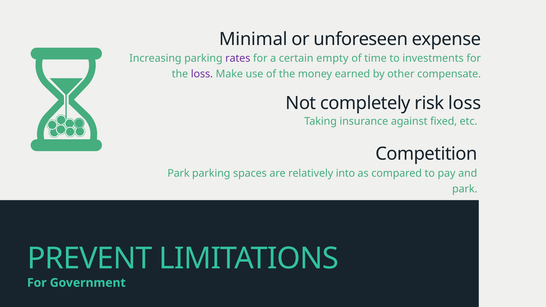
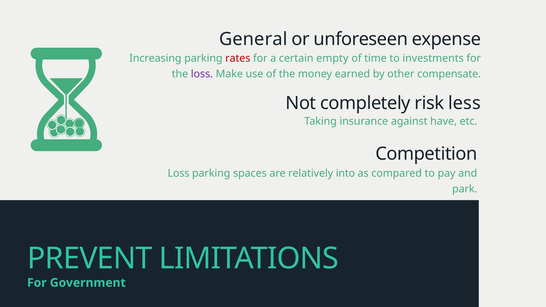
Minimal: Minimal -> General (253, 39)
rates colour: purple -> red (238, 58)
risk loss: loss -> less (465, 103)
fixed: fixed -> have (444, 121)
Park: Park -> Loss (179, 173)
